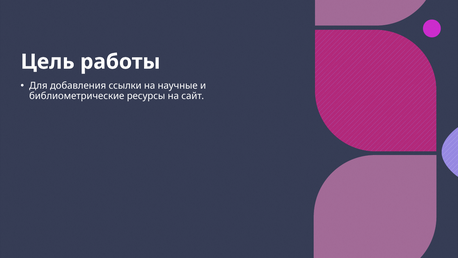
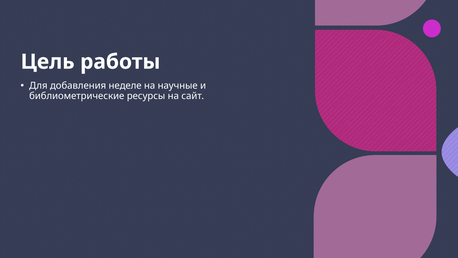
ссылки: ссылки -> неделе (125, 86)
